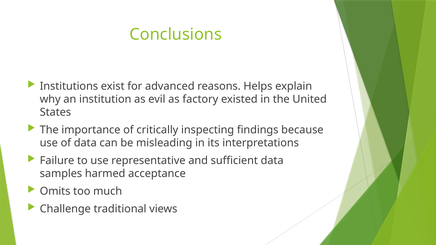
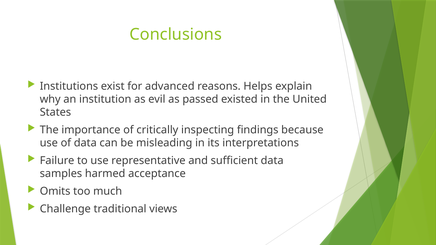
factory: factory -> passed (200, 99)
